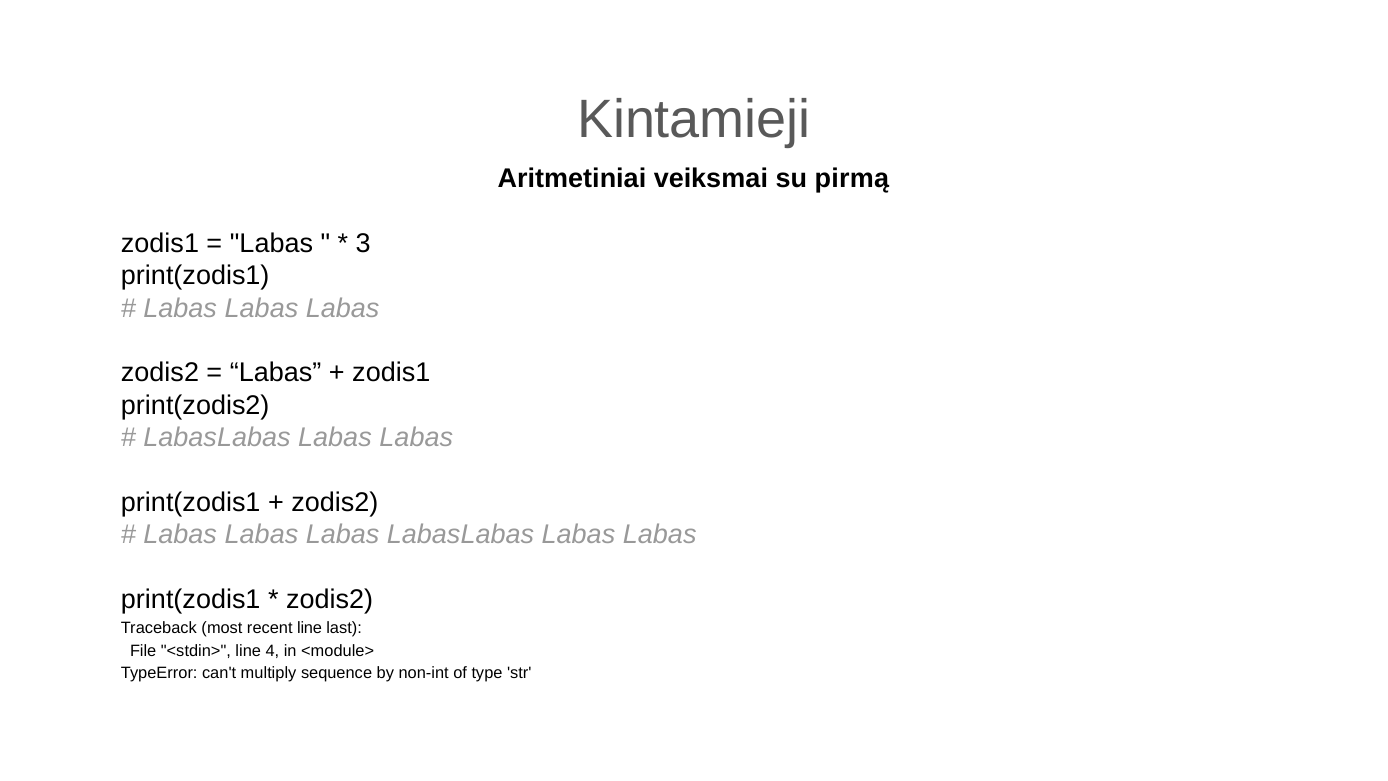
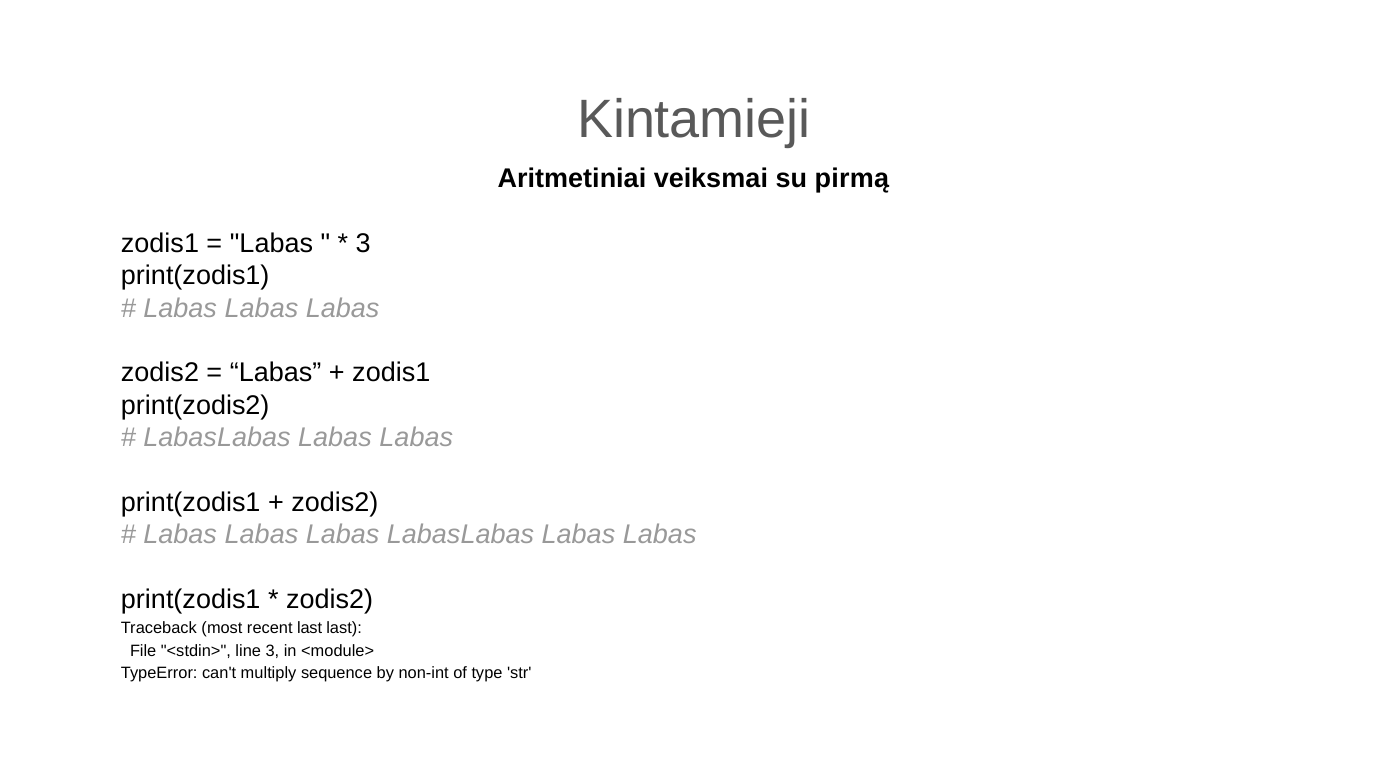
recent line: line -> last (310, 628)
line 4: 4 -> 3 (272, 651)
